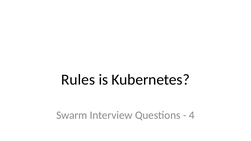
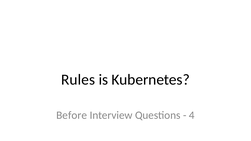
Swarm: Swarm -> Before (72, 115)
